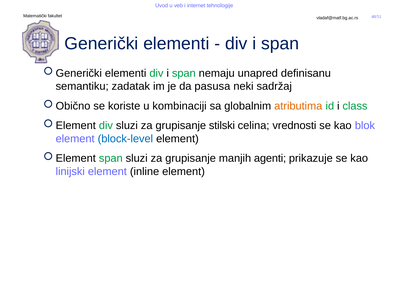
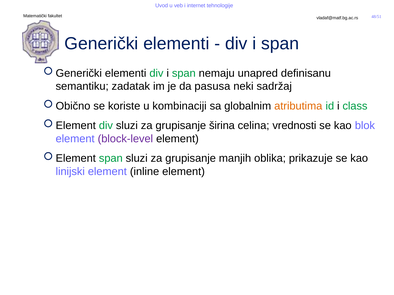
stilski: stilski -> širina (222, 126)
block-level colour: blue -> purple (125, 139)
agenti: agenti -> oblika (270, 159)
